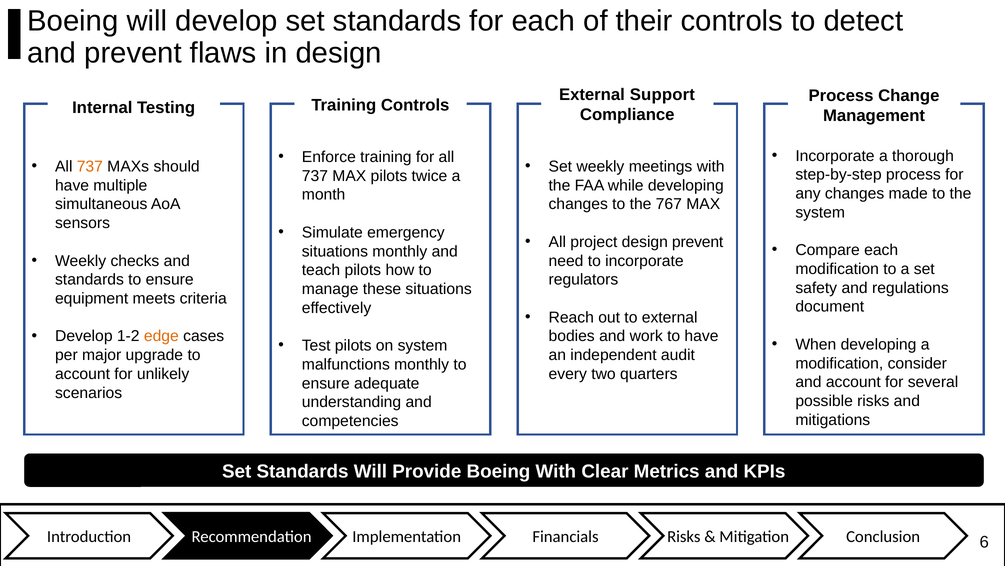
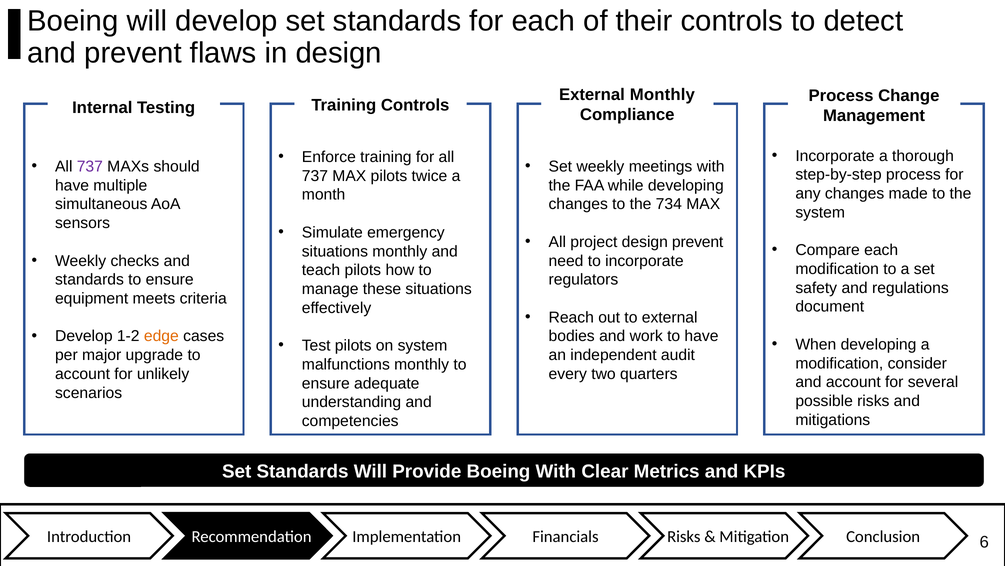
External Support: Support -> Monthly (662, 95)
737 colour: orange -> purple (90, 166)
767: 767 -> 734 (669, 204)
